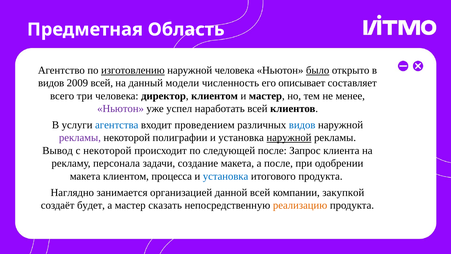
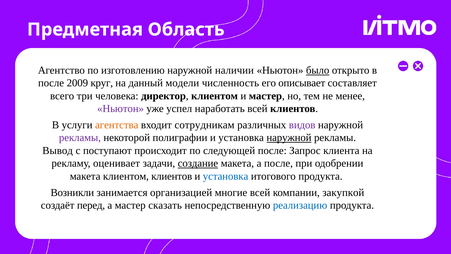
изготовлению underline: present -> none (133, 70)
наружной человека: человека -> наличии (234, 70)
видов: видов -> после (51, 83)
2009 всей: всей -> круг (102, 83)
агентства colour: blue -> orange (117, 125)
проведением: проведением -> сотрудникам (205, 125)
видов colour: blue -> purple (302, 125)
с некоторой: некоторой -> поступают (107, 150)
персонала: персонала -> оценивает (117, 163)
создание underline: none -> present (198, 163)
клиентом процесса: процесса -> клиентов (172, 176)
Наглядно: Наглядно -> Возникли (72, 192)
данной: данной -> многие (231, 192)
будет: будет -> перед (91, 205)
реализацию colour: orange -> blue (300, 205)
